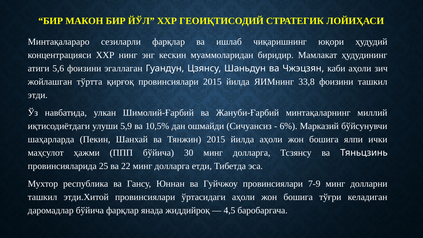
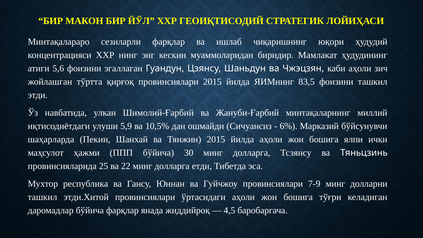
33,8: 33,8 -> 83,5 (307, 82)
